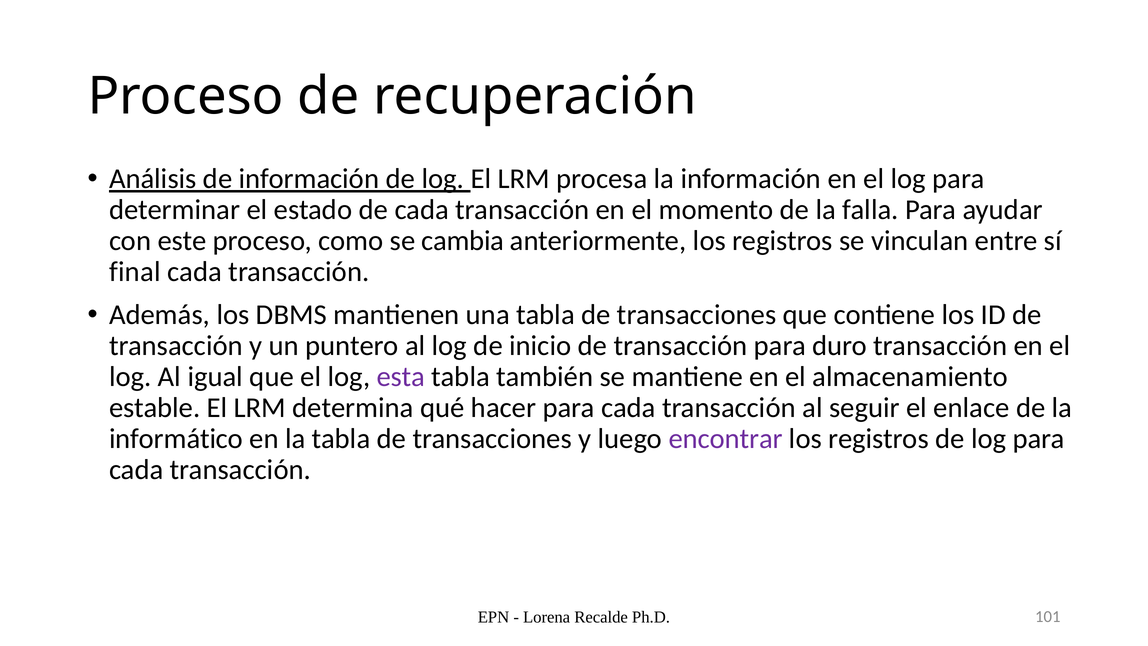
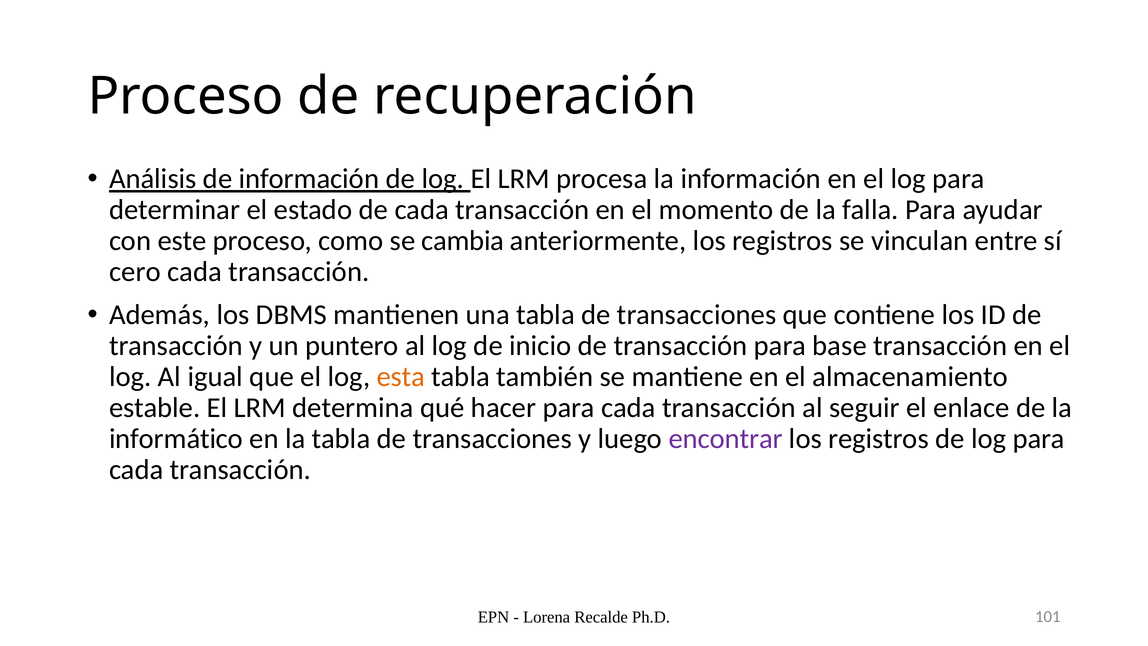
final: final -> cero (135, 272)
duro: duro -> base (840, 346)
esta colour: purple -> orange (401, 377)
